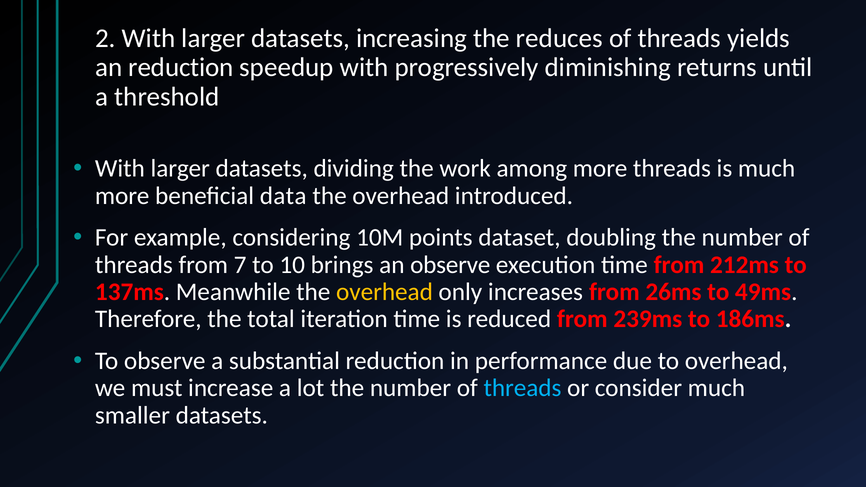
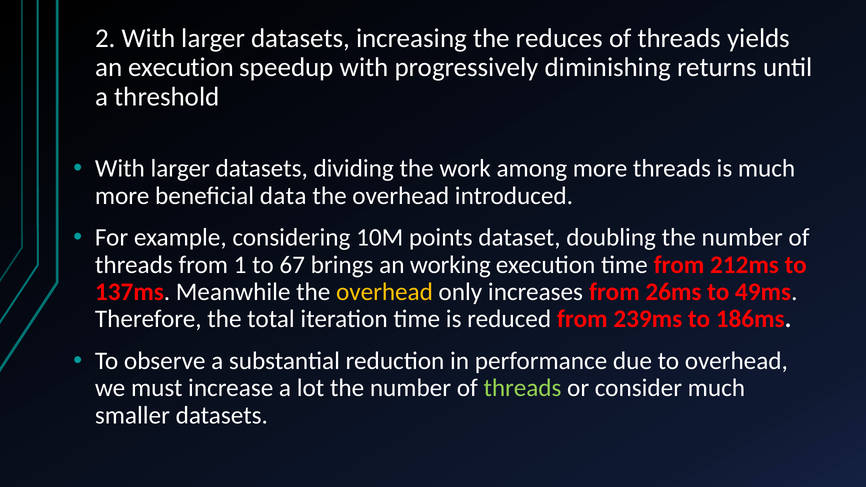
an reduction: reduction -> execution (181, 67)
7: 7 -> 1 (240, 265)
10: 10 -> 67 (292, 265)
an observe: observe -> working (450, 265)
threads colour: light blue -> light green (522, 388)
